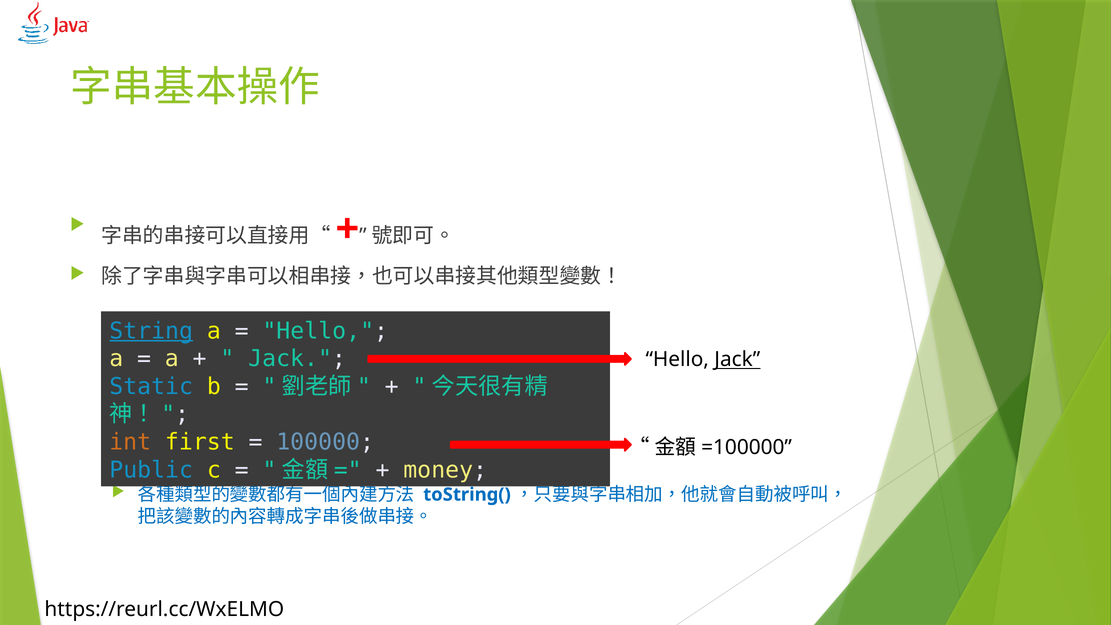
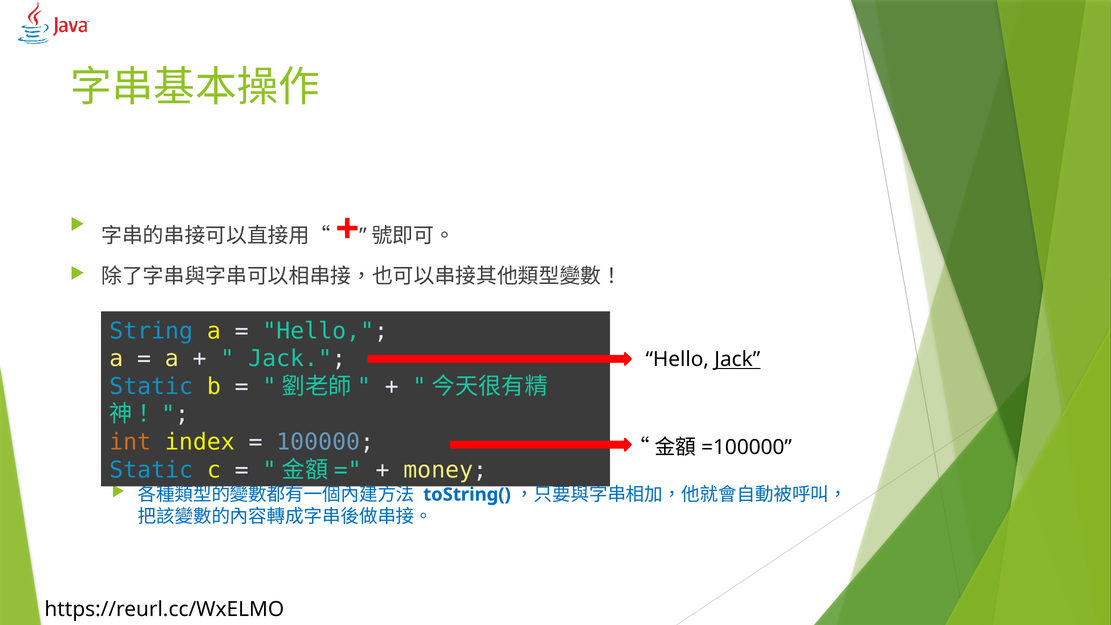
String underline: present -> none (151, 331)
first: first -> index (200, 442)
Public: Public -> Static (151, 470)
